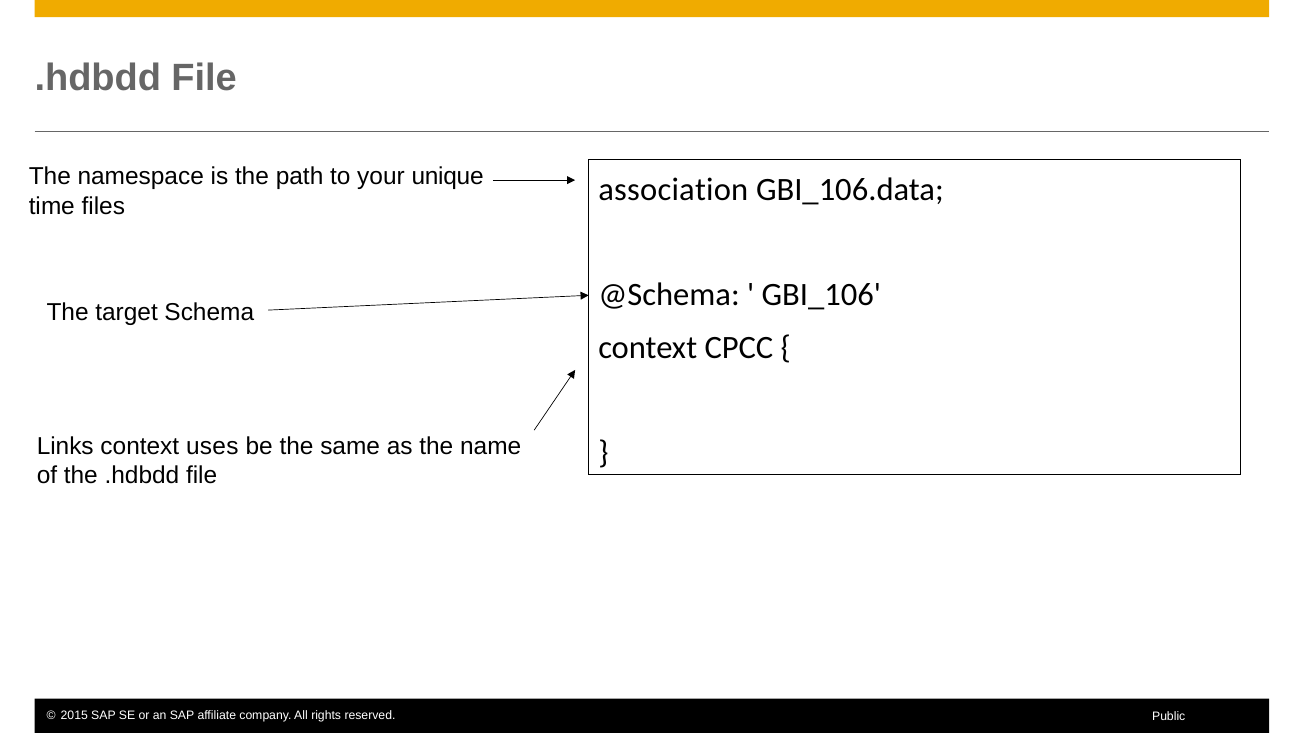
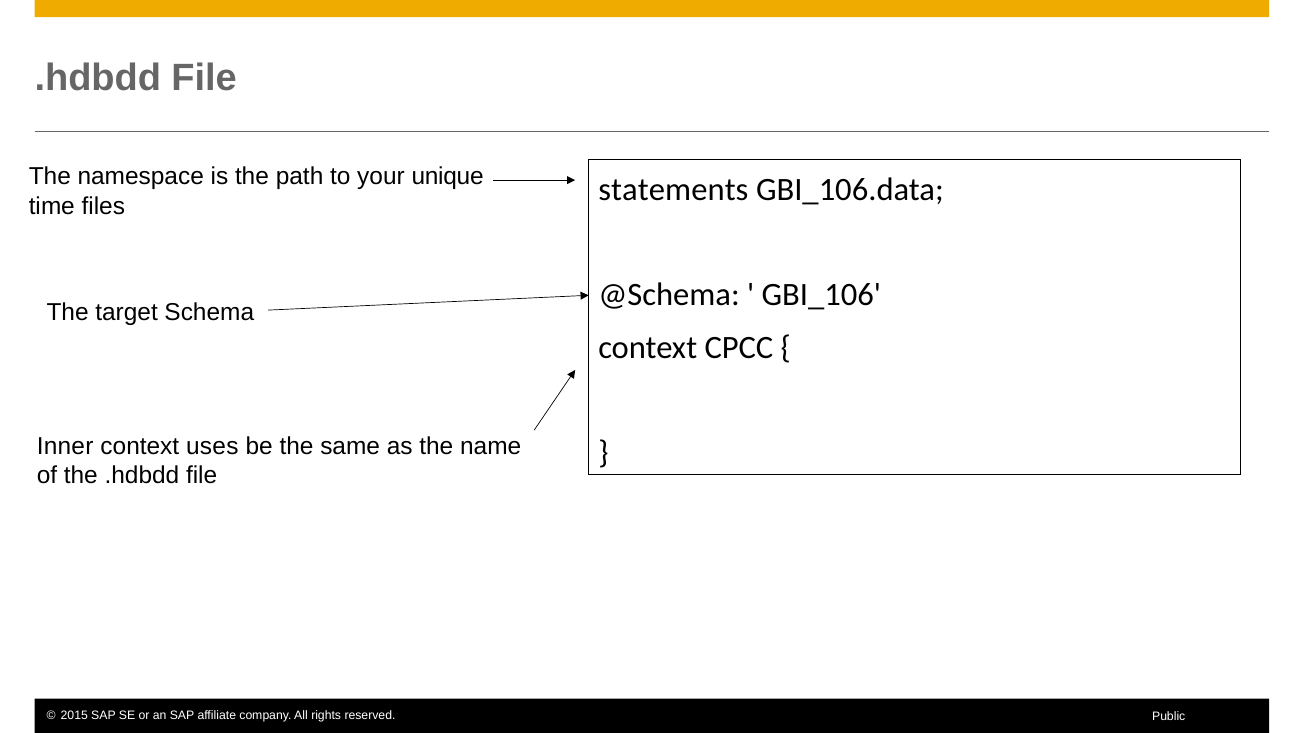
association: association -> statements (673, 189)
Links: Links -> Inner (65, 447)
